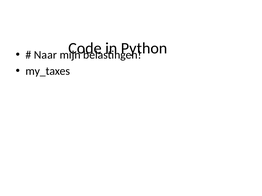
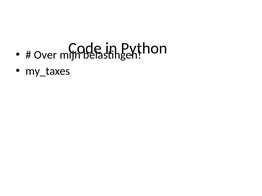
Naar: Naar -> Over (45, 55)
